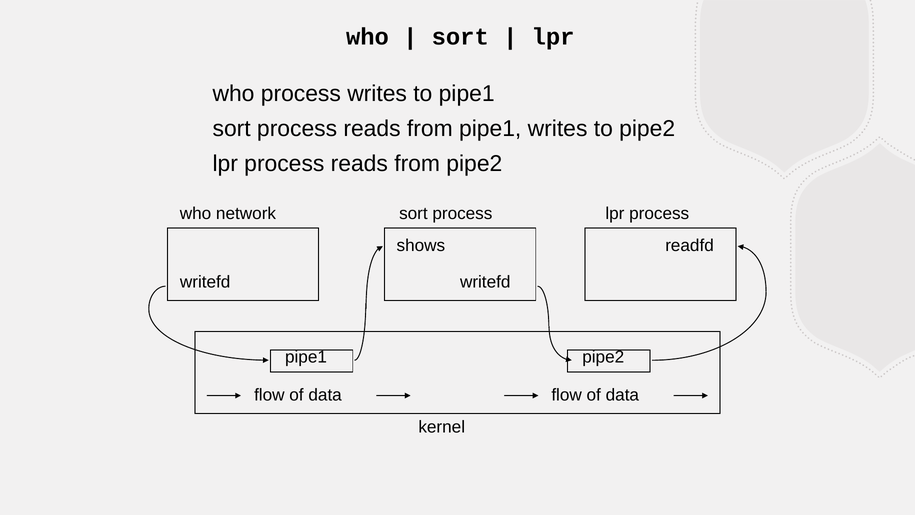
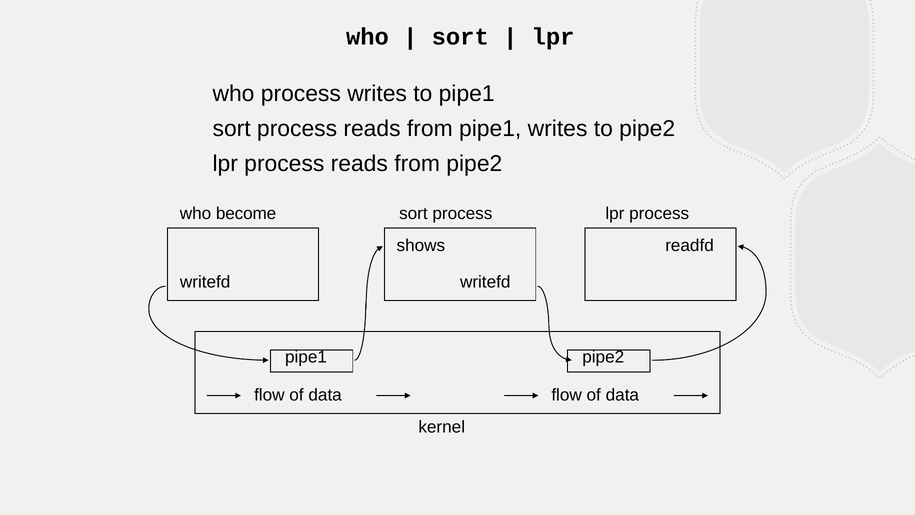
network: network -> become (246, 213)
